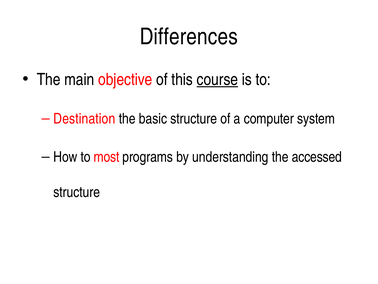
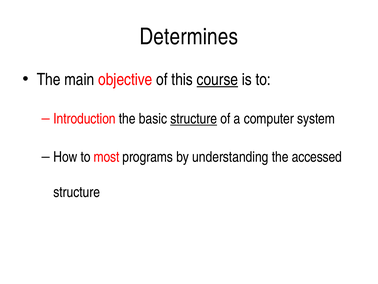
Differences: Differences -> Determines (189, 37)
Destination: Destination -> Introduction (85, 119)
structure underline: none -> present (194, 119)
